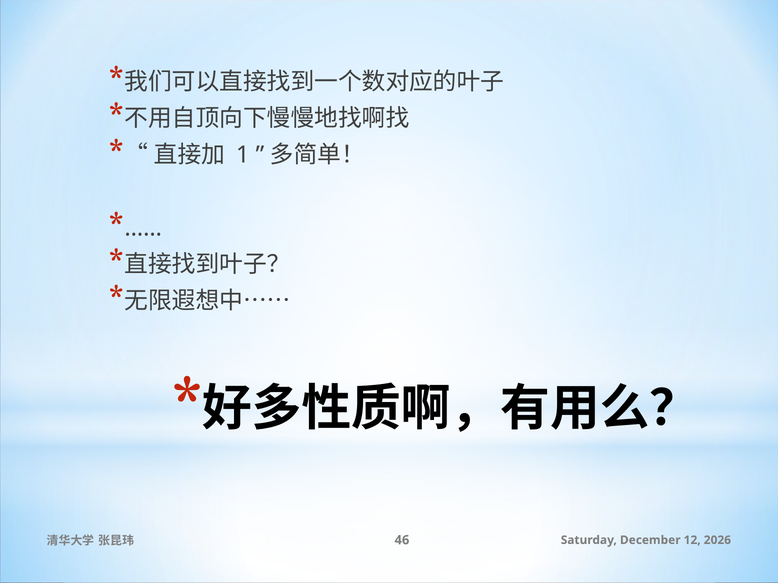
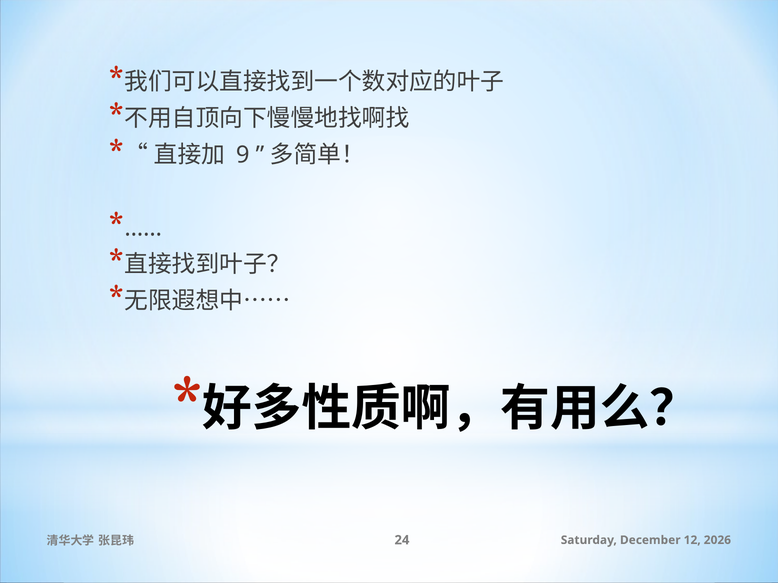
1: 1 -> 9 (243, 155)
46: 46 -> 24 (402, 541)
